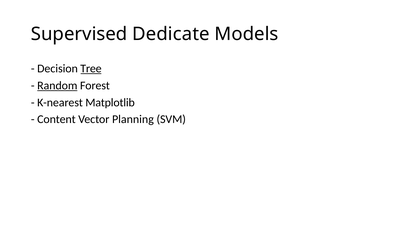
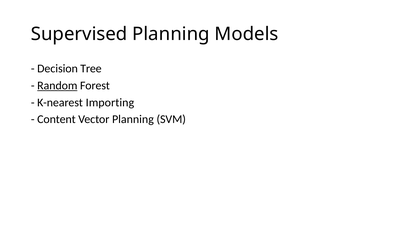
Supervised Dedicate: Dedicate -> Planning (171, 34)
Tree underline: present -> none (91, 69)
Matplotlib: Matplotlib -> Importing (110, 103)
